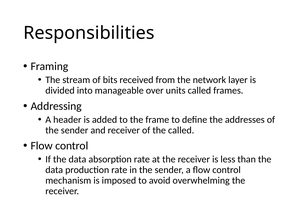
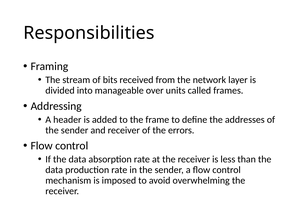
the called: called -> errors (181, 130)
